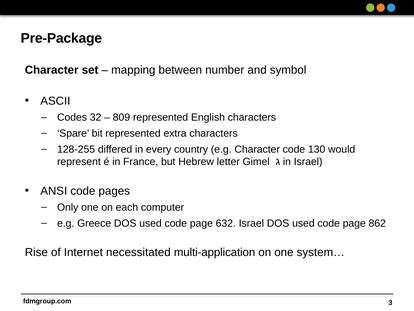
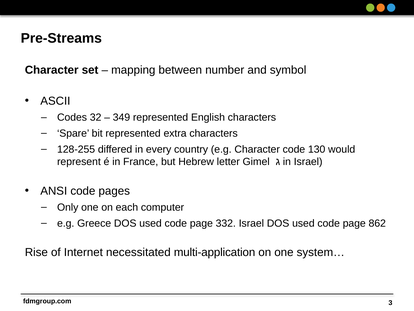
Pre-Package: Pre-Package -> Pre-Streams (61, 38)
809: 809 -> 349 (121, 117)
632: 632 -> 332 (226, 223)
